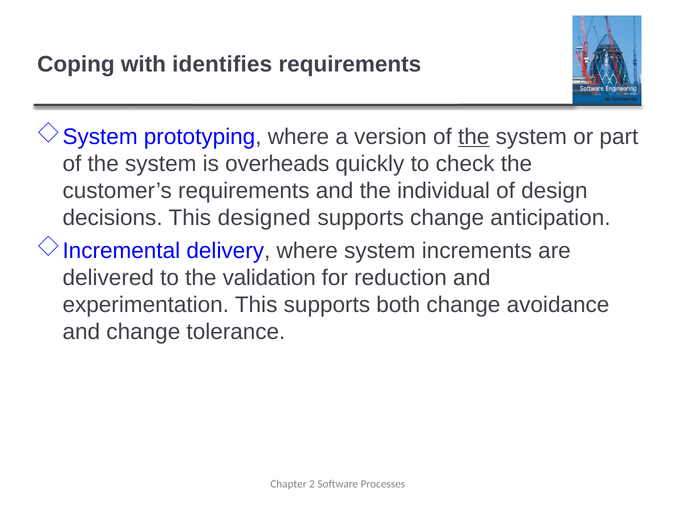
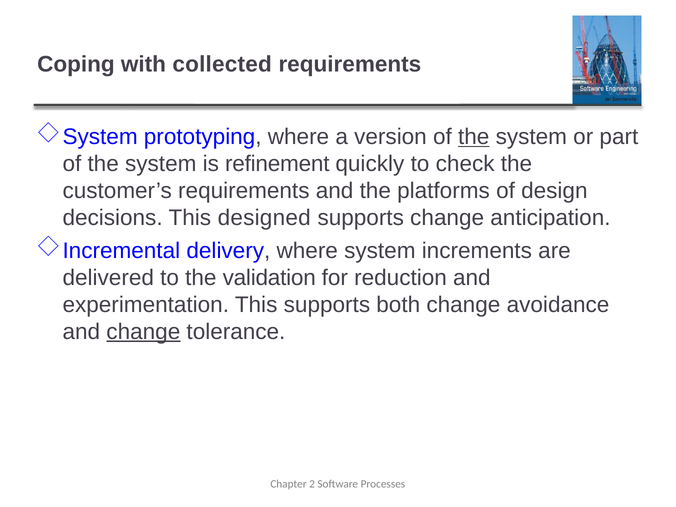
identifies: identifies -> collected (222, 64)
overheads: overheads -> refinement (277, 164)
individual: individual -> platforms (443, 191)
change underline: none -> present (143, 332)
